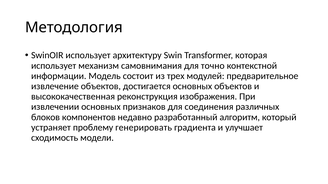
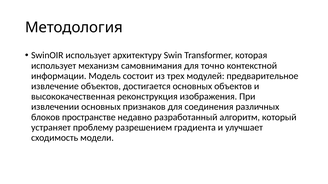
компонентов: компонентов -> пространстве (89, 117)
генерировать: генерировать -> разрешением (144, 128)
